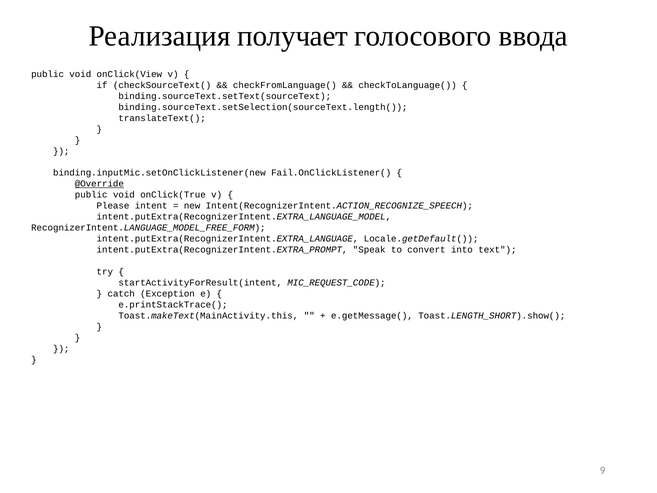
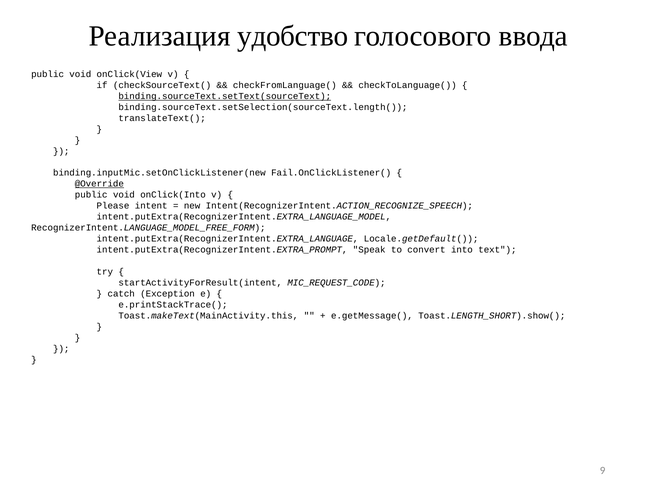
получает: получает -> удобство (293, 36)
binding.sourceText.setText(sourceText underline: none -> present (225, 96)
onClick(True: onClick(True -> onClick(Into (173, 195)
